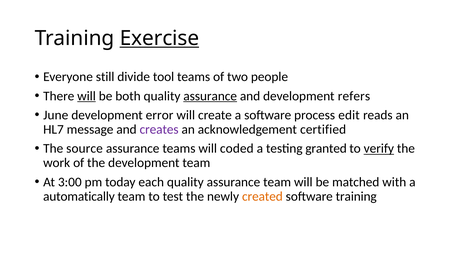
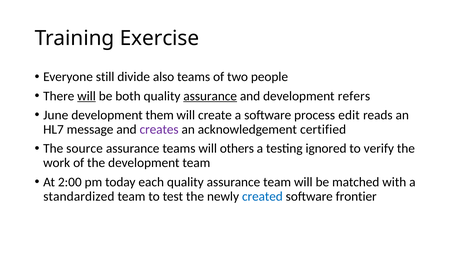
Exercise underline: present -> none (160, 38)
tool: tool -> also (164, 77)
error: error -> them (160, 115)
coded: coded -> others (237, 148)
granted: granted -> ignored (326, 148)
verify underline: present -> none (379, 148)
3:00: 3:00 -> 2:00 (70, 182)
automatically: automatically -> standardized (79, 196)
created colour: orange -> blue (262, 196)
software training: training -> frontier (356, 196)
